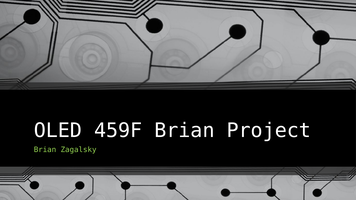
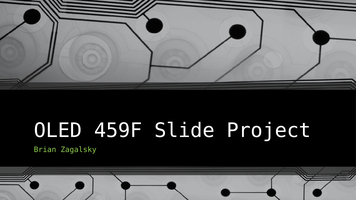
459F Brian: Brian -> Slide (184, 131)
